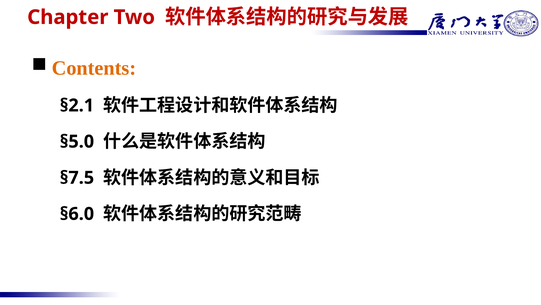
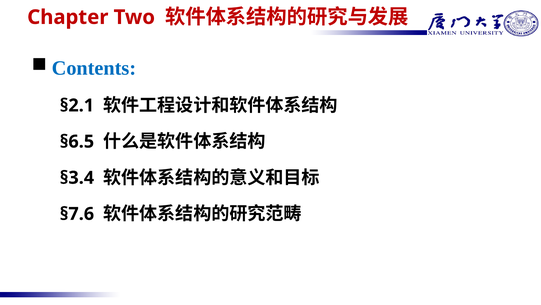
Contents colour: orange -> blue (94, 68)
§5.0: §5.0 -> §6.5 (77, 141)
§7.5: §7.5 -> §3.4 (77, 177)
§6.0: §6.0 -> §7.6 (77, 213)
